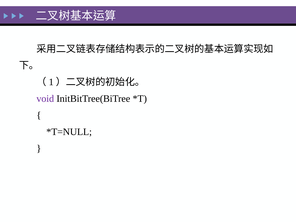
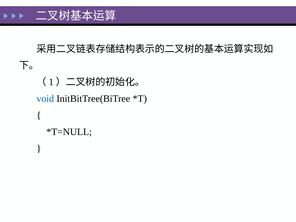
void colour: purple -> blue (45, 99)
